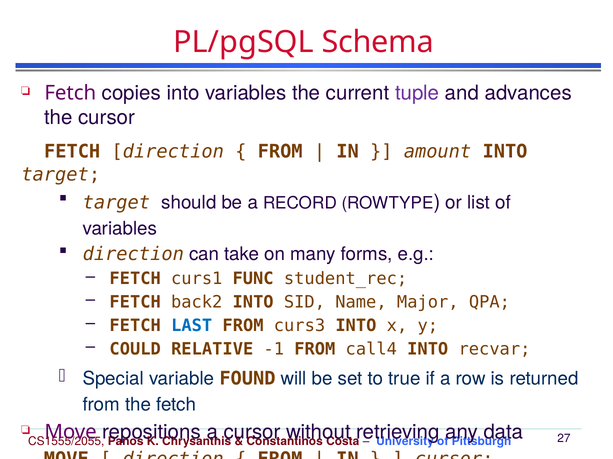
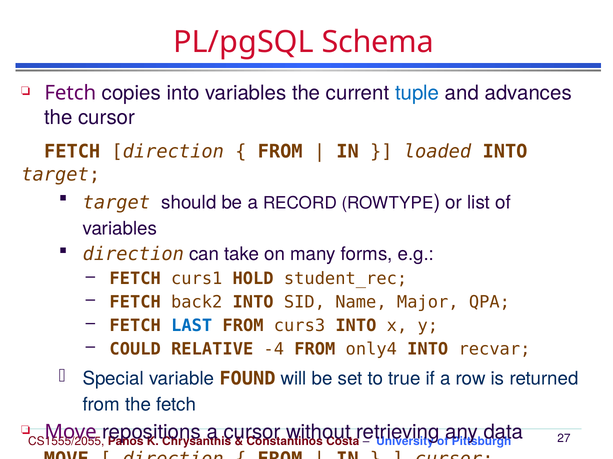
tuple colour: purple -> blue (417, 93)
amount: amount -> loaded (438, 152)
FUNC: FUNC -> HOLD (253, 279)
-1: -1 -> -4 (274, 350)
call4: call4 -> only4 (371, 350)
